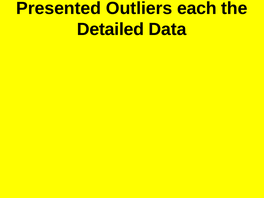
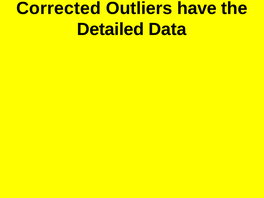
Presented: Presented -> Corrected (59, 8)
each: each -> have (197, 8)
